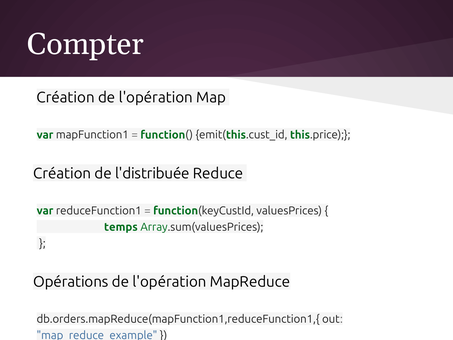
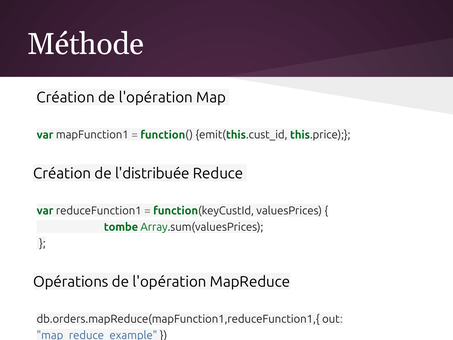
Compter: Compter -> Méthode (86, 44)
temps: temps -> tombe (121, 227)
